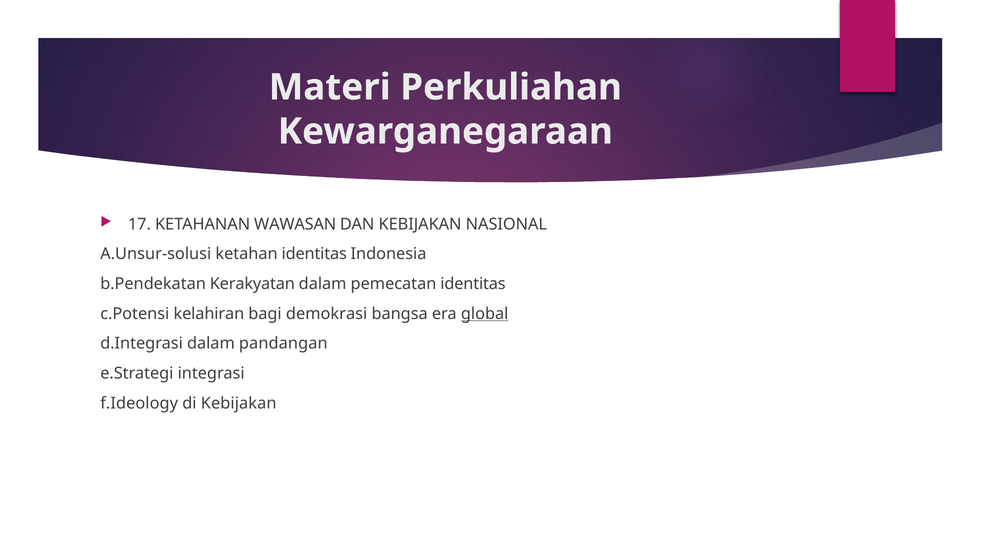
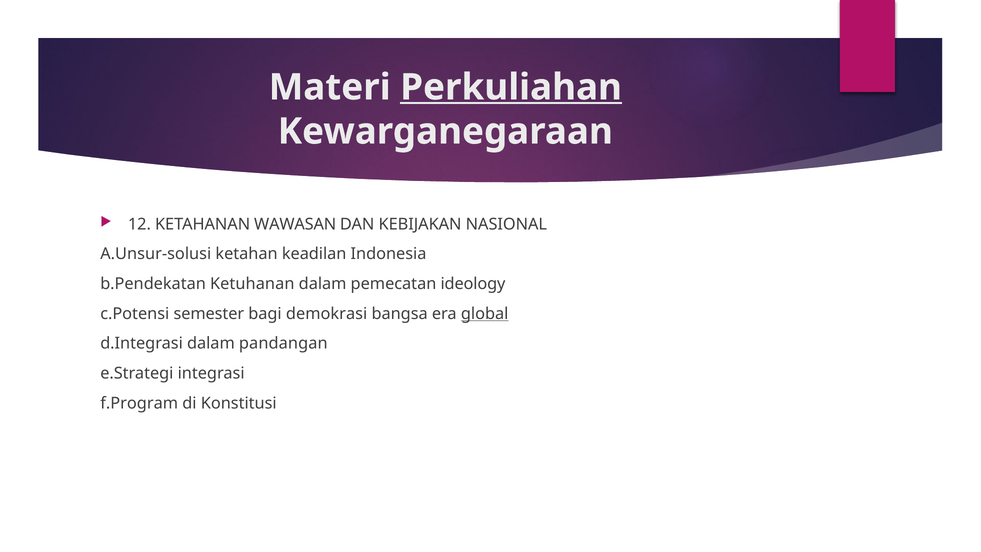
Perkuliahan underline: none -> present (511, 87)
17: 17 -> 12 (139, 224)
ketahan identitas: identitas -> keadilan (314, 254)
Kerakyatan: Kerakyatan -> Ketuhanan (252, 284)
pemecatan identitas: identitas -> ideology (473, 284)
kelahiran: kelahiran -> semester (209, 314)
f.Ideology: f.Ideology -> f.Program (139, 403)
di Kebijakan: Kebijakan -> Konstitusi (239, 403)
